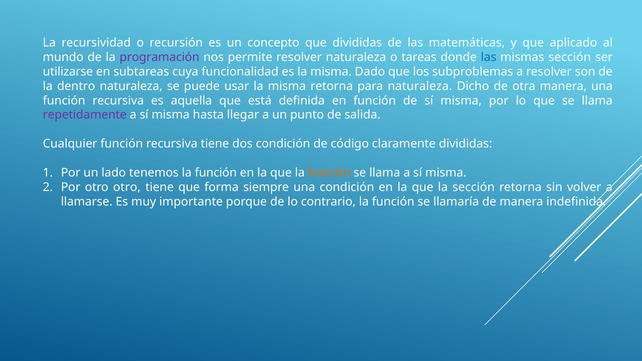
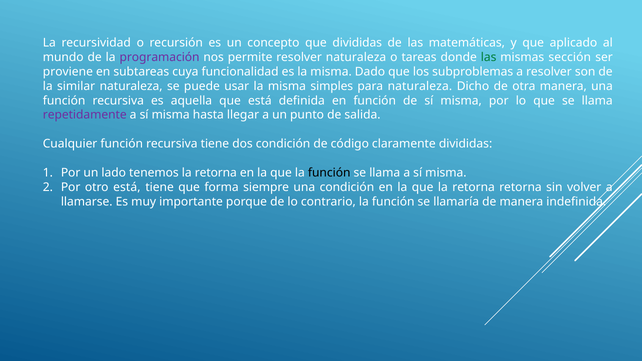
las colour: blue -> green (489, 57)
utilizarse: utilizarse -> proviene (68, 72)
dentro: dentro -> similar (76, 86)
misma retorna: retorna -> simples (332, 86)
tenemos la función: función -> retorna (216, 173)
función colour: orange -> black (329, 173)
otro otro: otro -> está (127, 187)
que la sección: sección -> retorna (474, 187)
